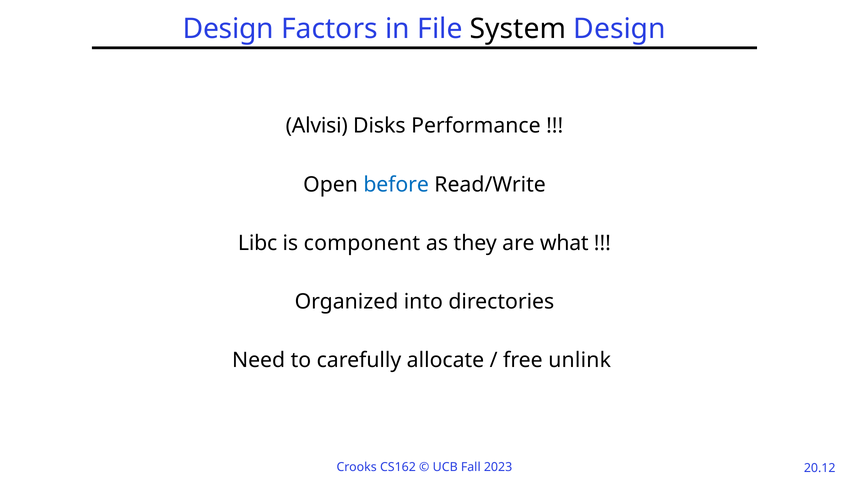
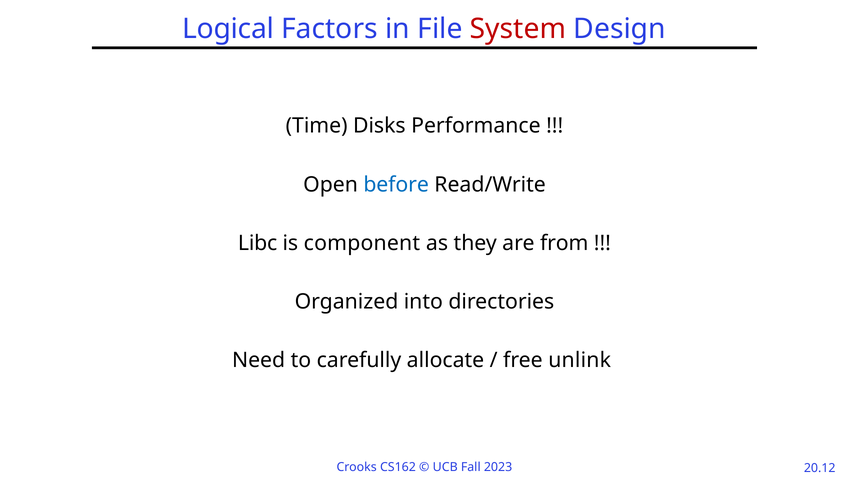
Design: Design -> Logical (228, 29)
System colour: black -> red (518, 29)
Alvisi: Alvisi -> Time (317, 126)
what: what -> from (564, 243)
